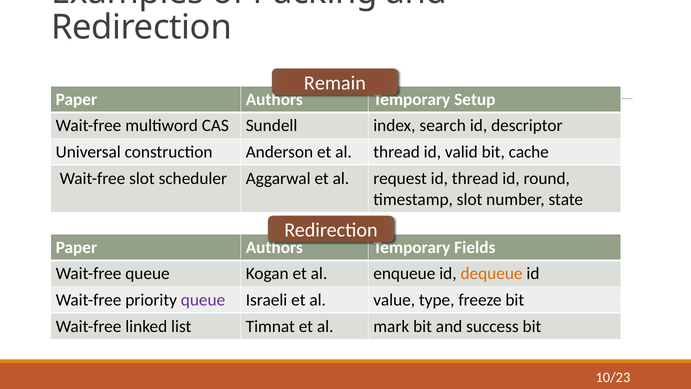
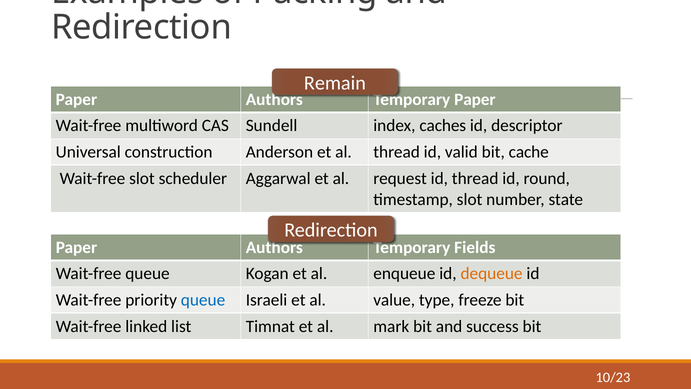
Setup: Setup -> Paper (475, 99)
search: search -> caches (443, 126)
queue colour: purple -> blue (203, 300)
